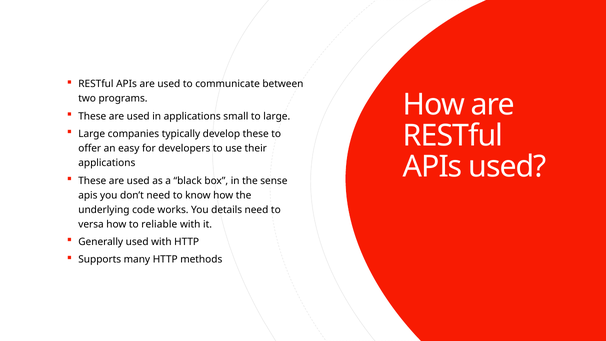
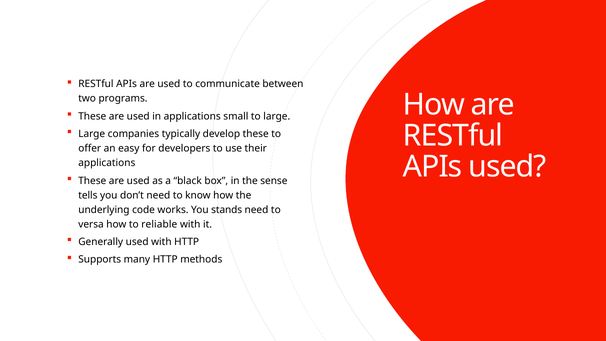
apis: apis -> tells (88, 195)
details: details -> stands (227, 210)
